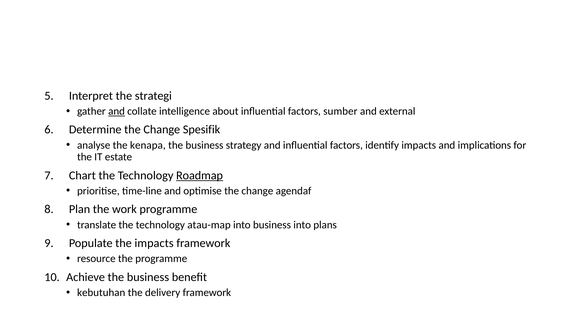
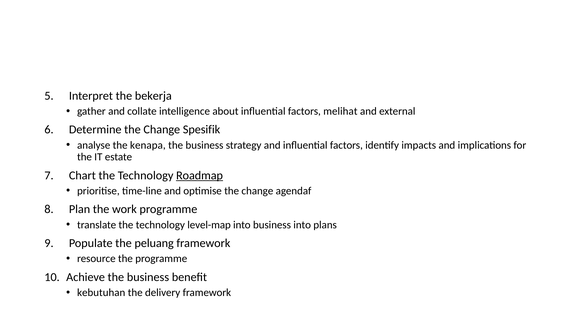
strategi: strategi -> bekerja (153, 96)
and underline: present -> none (117, 111)
sumber: sumber -> melihat (340, 111)
atau-map: atau-map -> level-map (209, 225)
the impacts: impacts -> peluang (154, 243)
